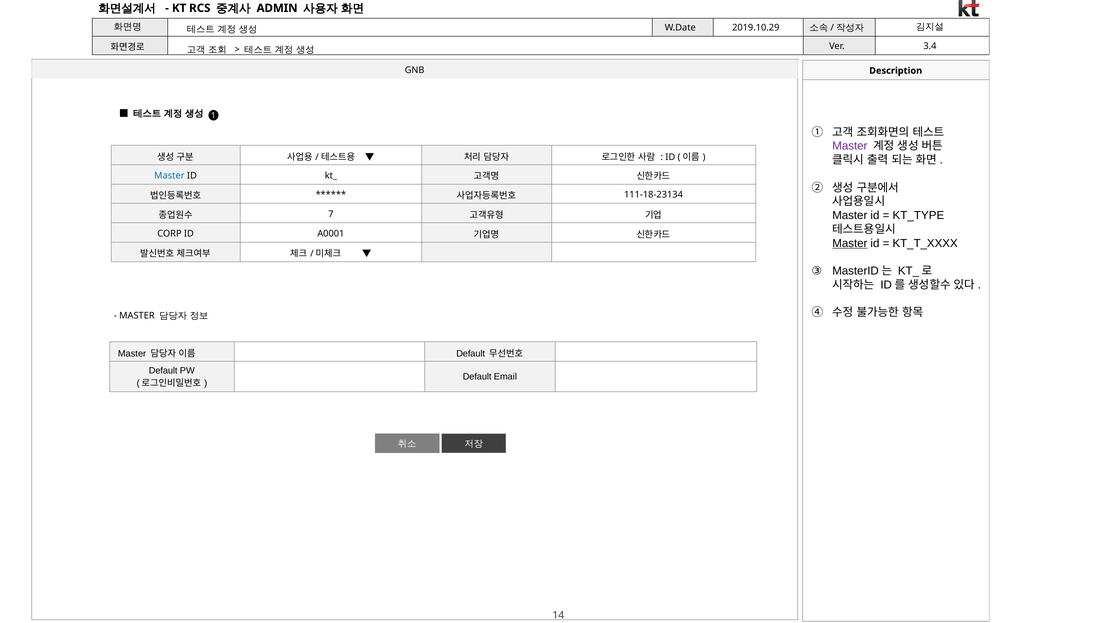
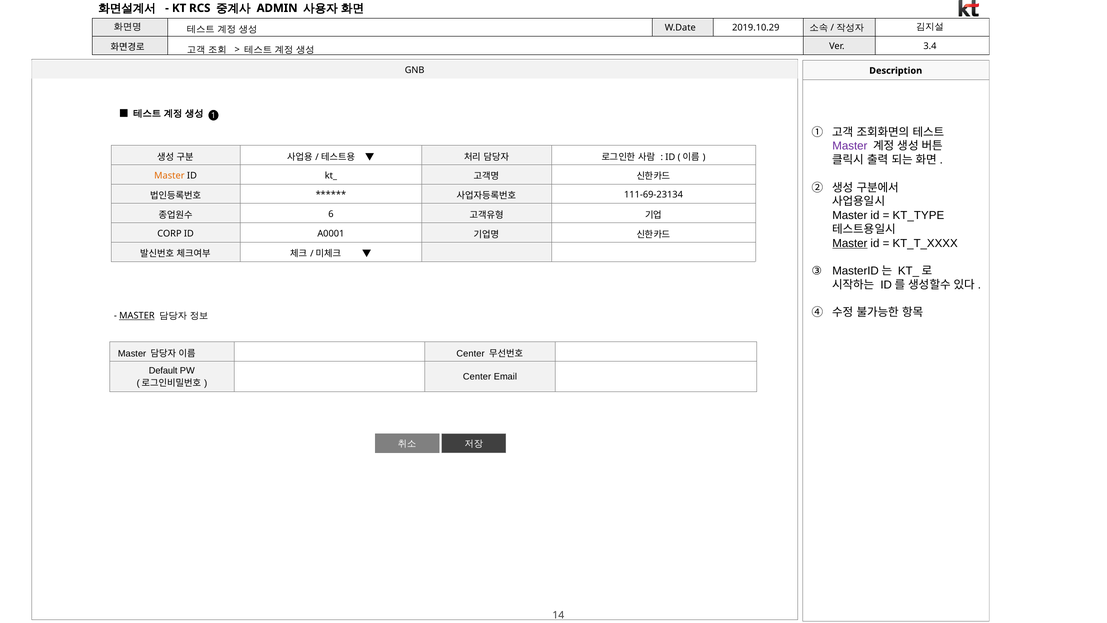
Master colour: blue -> orange (169, 175)
111-18-23134: 111-18-23134 -> 111-69-23134 (653, 195)
7: 7 -> 6 (331, 214)
MASTER underline: none -> present (137, 315)
Default: Default -> Center (471, 353)
Default: Default -> Center (477, 376)
